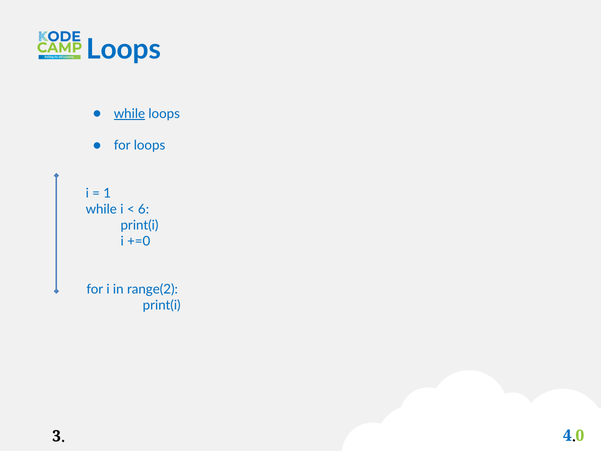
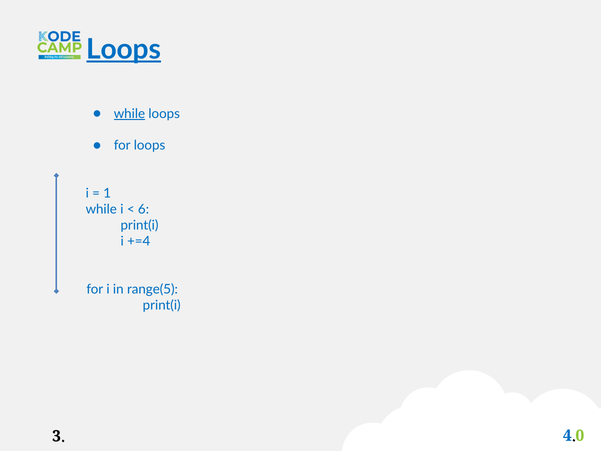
Loops underline: none -> present (124, 49)
+=0: +=0 -> +=4 (139, 241)
range(2: range(2 -> range(5 (152, 289)
